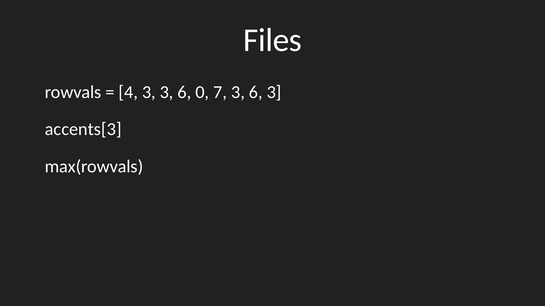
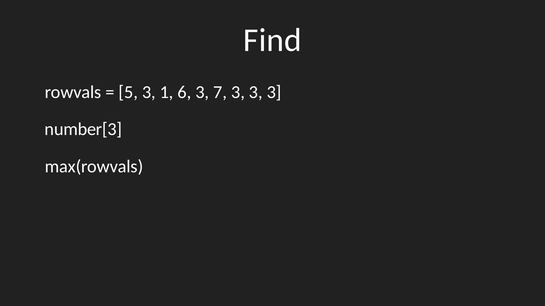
Files: Files -> Find (272, 40)
4: 4 -> 5 (128, 92)
3 3: 3 -> 1 (167, 92)
6 0: 0 -> 3 (202, 92)
7 3 6: 6 -> 3 (256, 92)
accents[3: accents[3 -> number[3 (83, 130)
